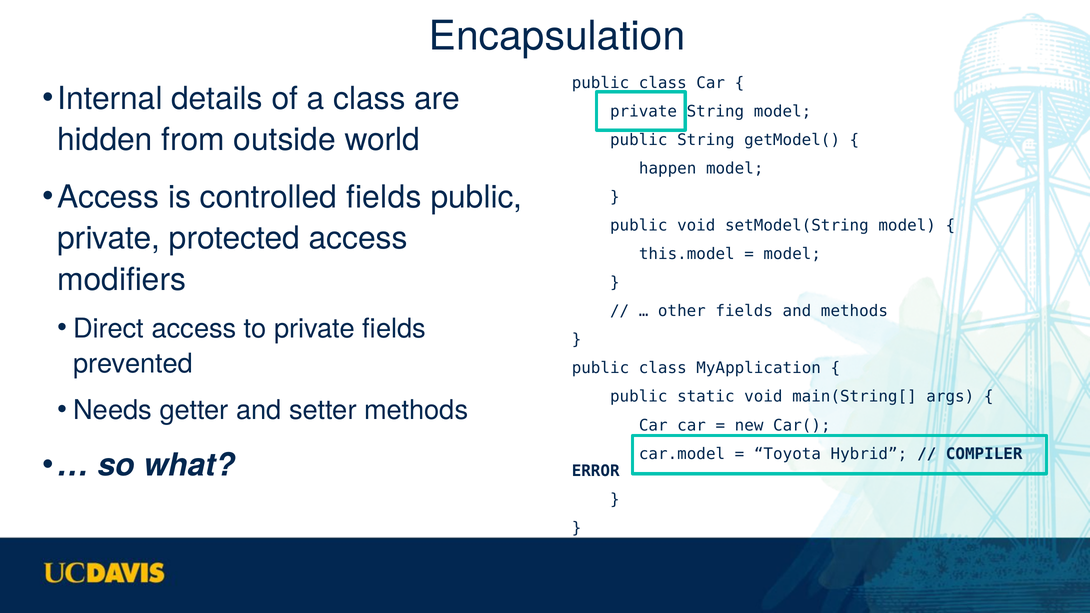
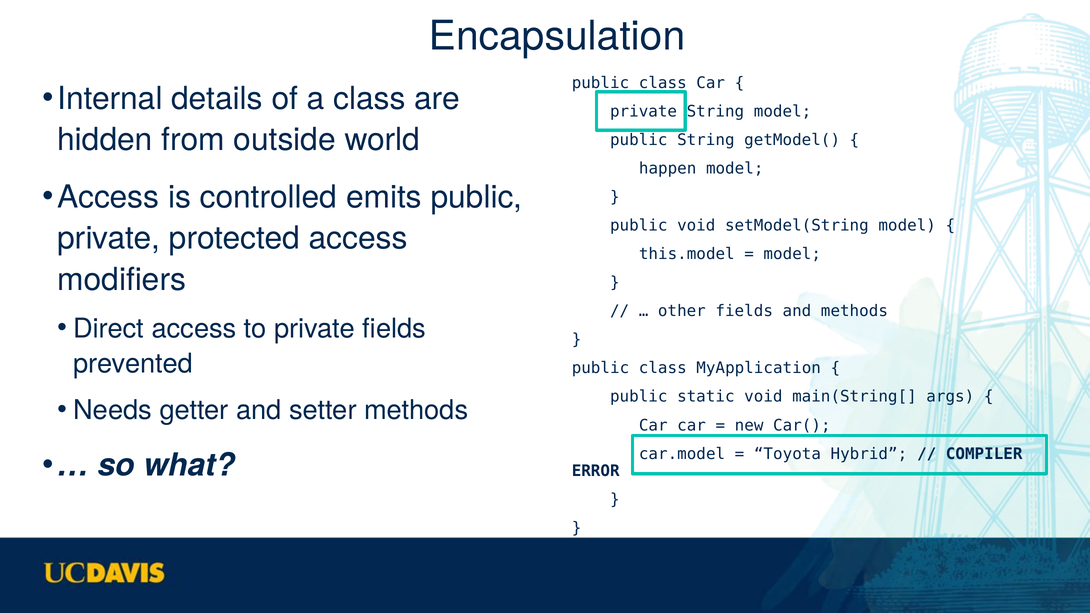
controlled fields: fields -> emits (384, 197)
